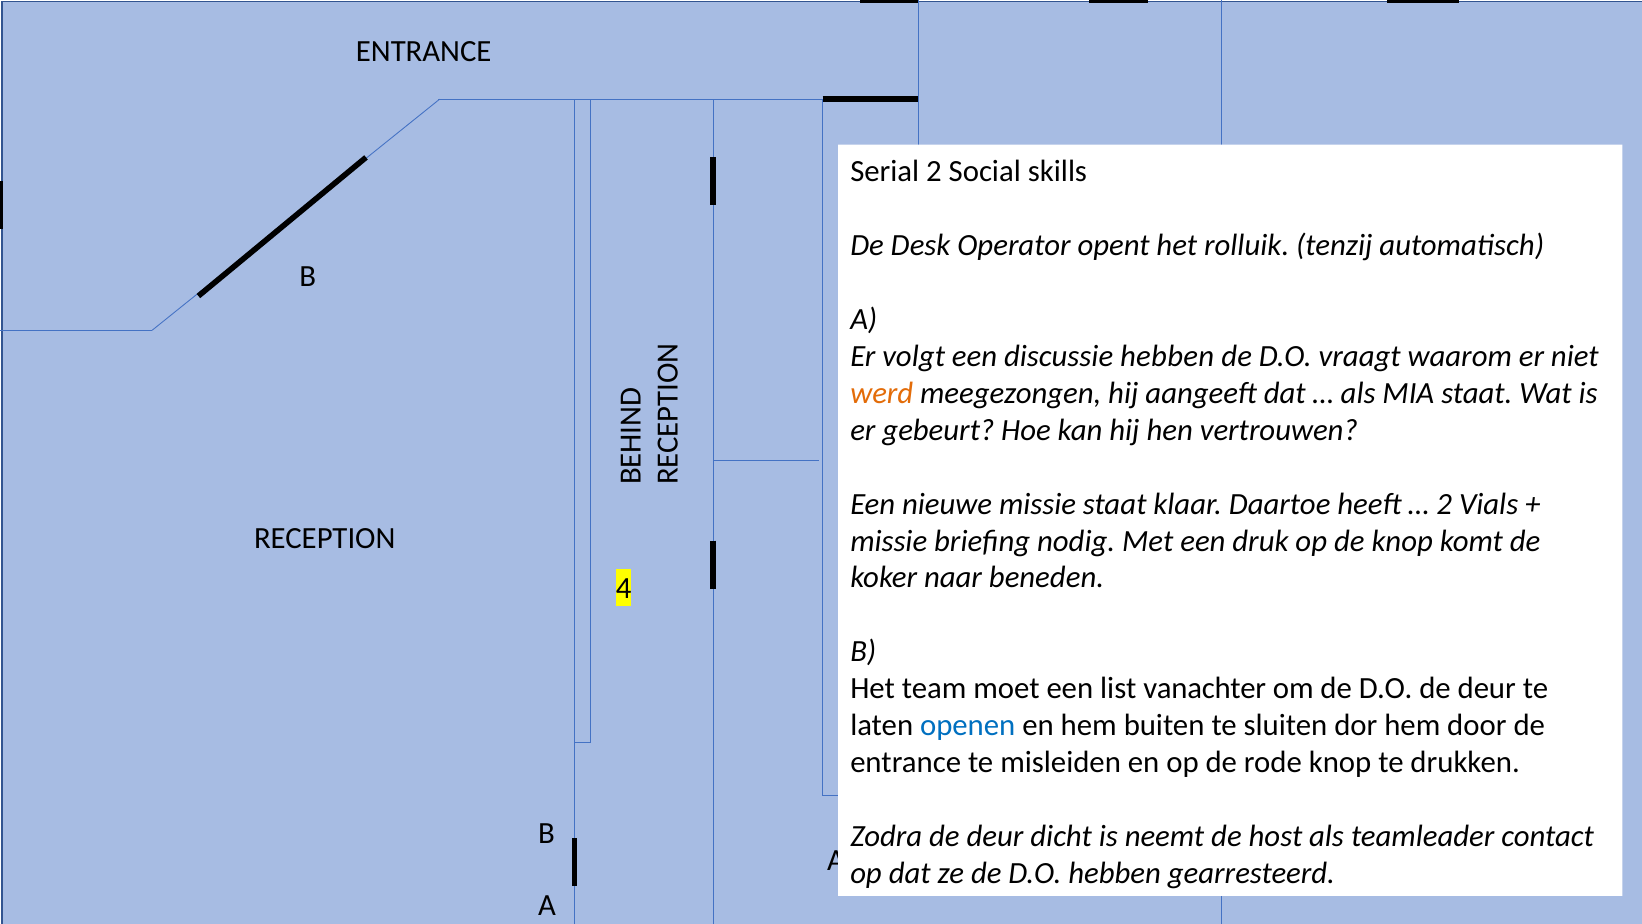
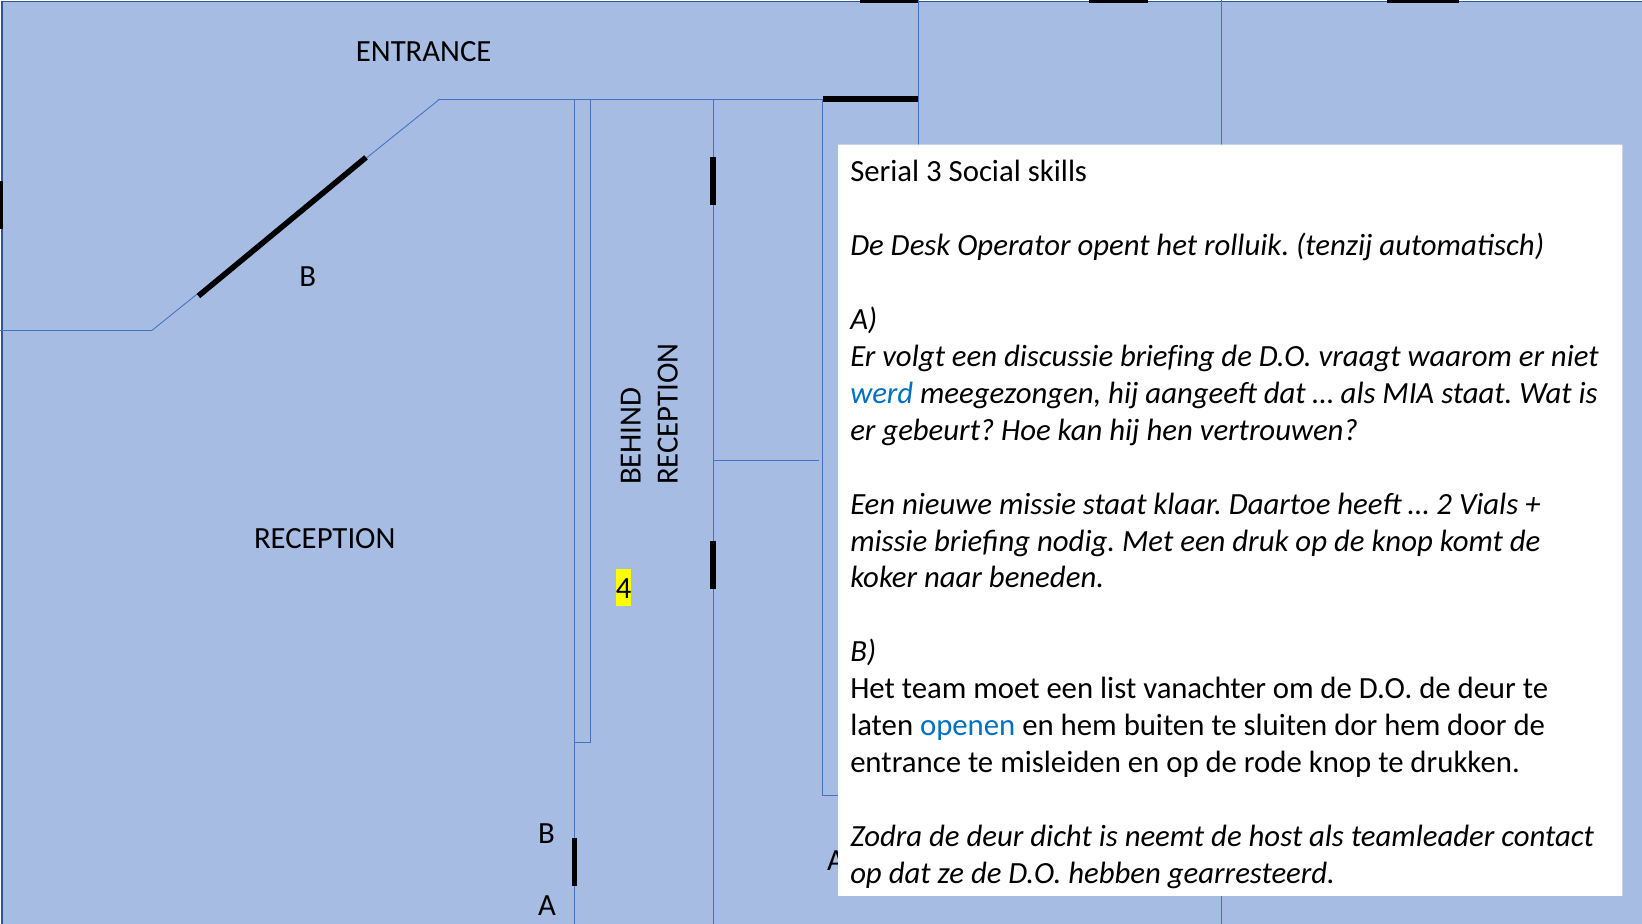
Serial 2: 2 -> 3 (934, 171)
discussie hebben: hebben -> briefing (1167, 356)
werd colour: orange -> blue (882, 393)
